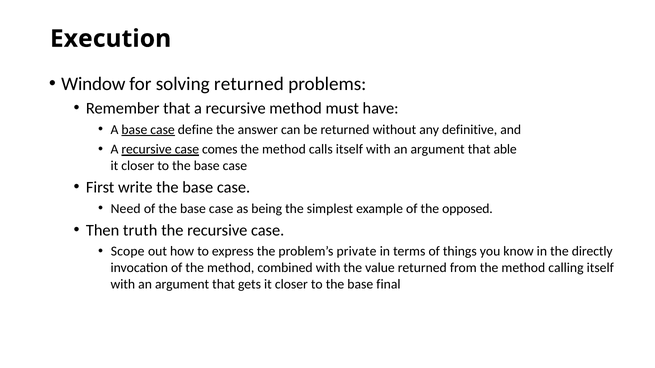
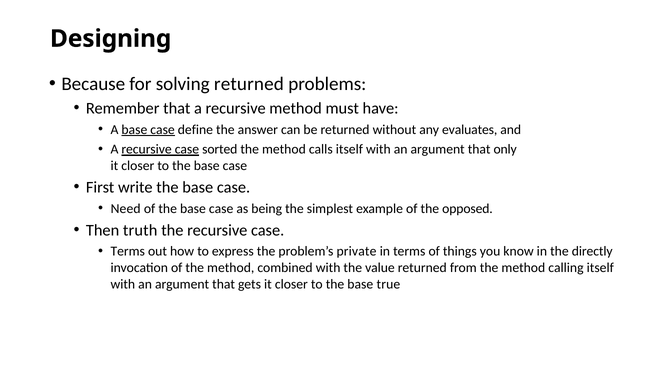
Execution: Execution -> Designing (111, 39)
Window: Window -> Because (93, 84)
definitive: definitive -> evaluates (470, 130)
comes: comes -> sorted (220, 150)
able: able -> only (505, 150)
Scope: Scope -> Terms (128, 252)
final: final -> true (388, 284)
